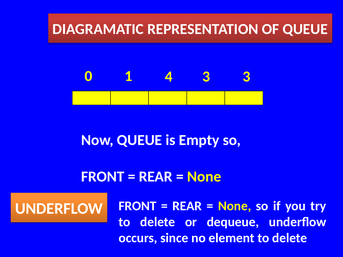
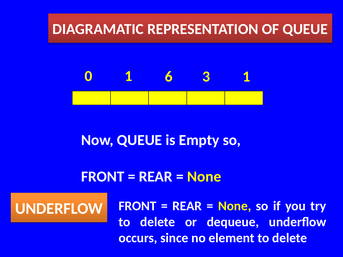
4: 4 -> 6 (169, 77)
3 3: 3 -> 1 (247, 77)
